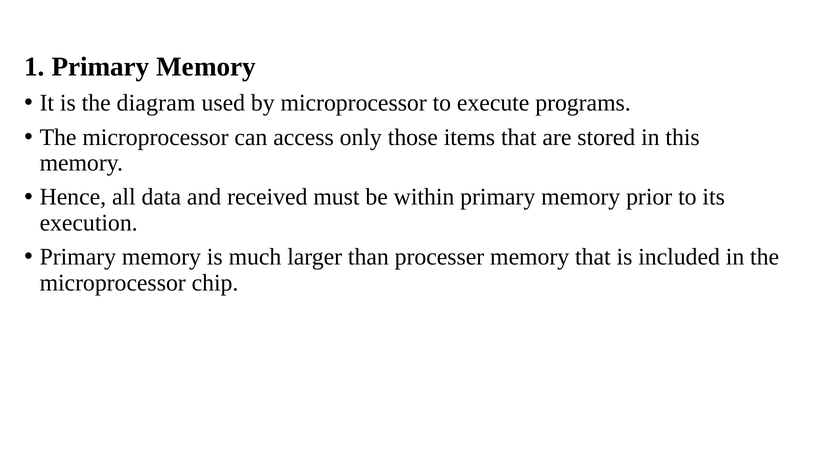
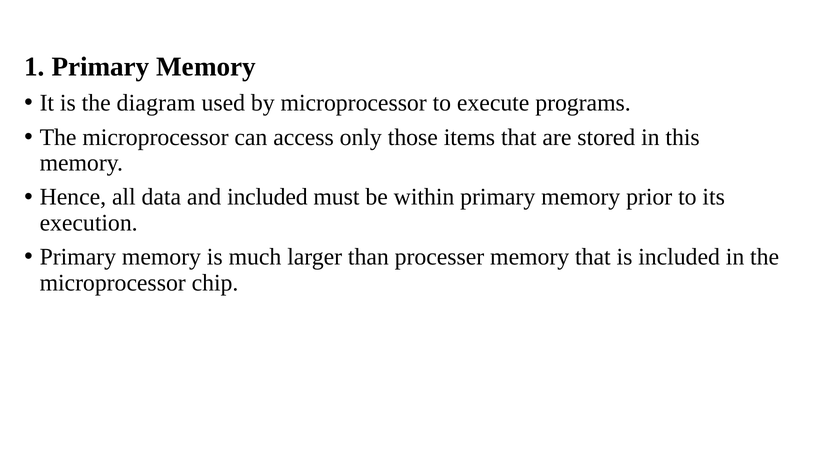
and received: received -> included (267, 197)
